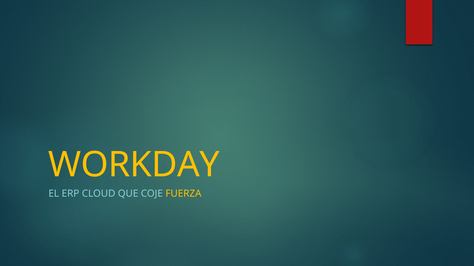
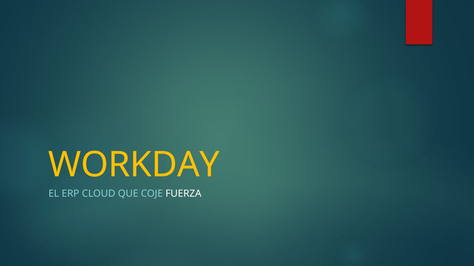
FUERZA colour: yellow -> white (183, 194)
